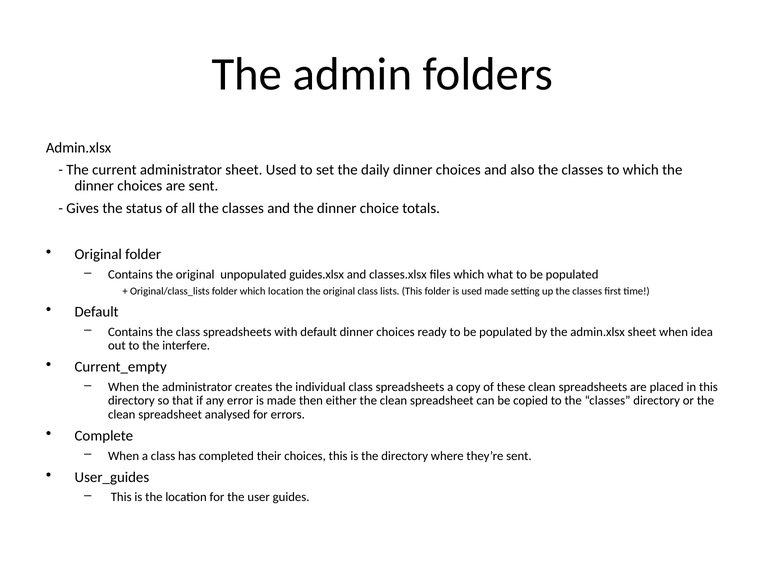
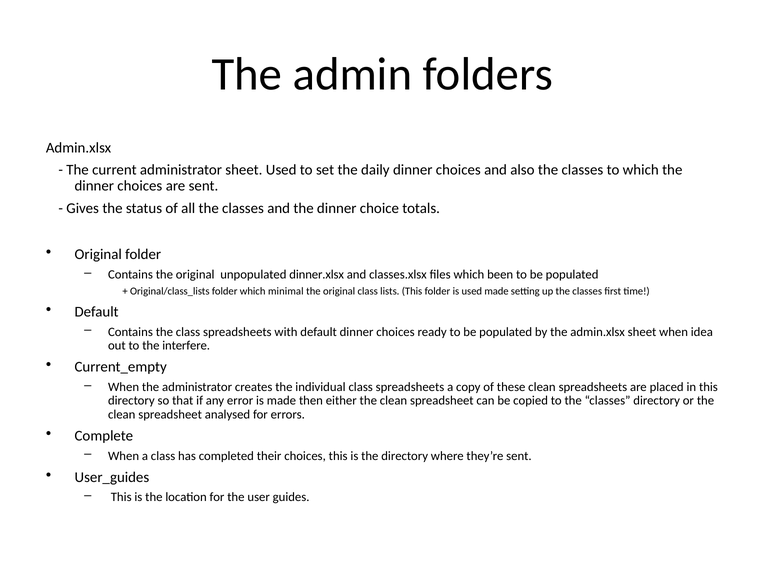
guides.xlsx: guides.xlsx -> dinner.xlsx (317, 274)
what: what -> been (500, 274)
which location: location -> minimal (286, 291)
